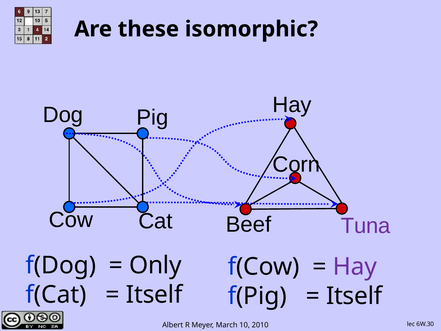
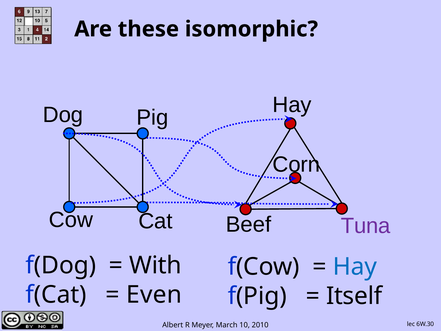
Only: Only -> With (155, 265)
Hay colour: purple -> blue (355, 267)
Itself: Itself -> Even (154, 295)
